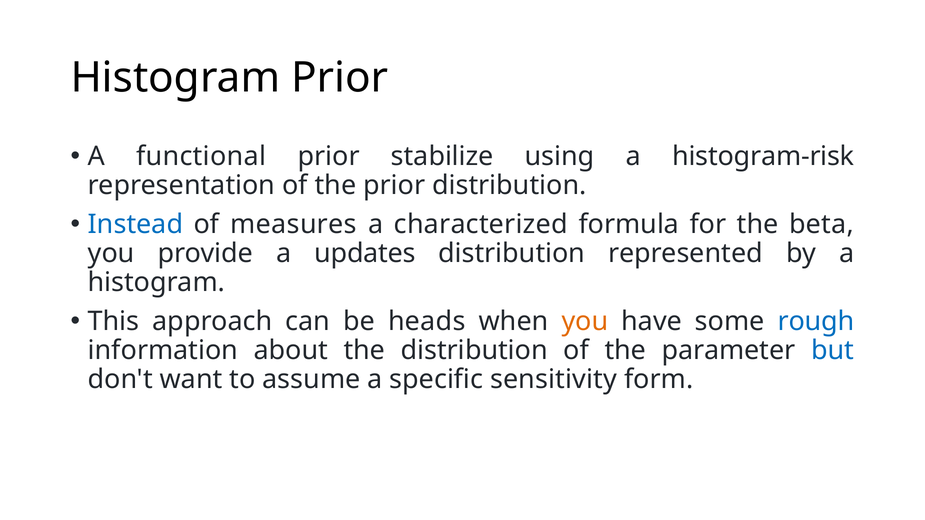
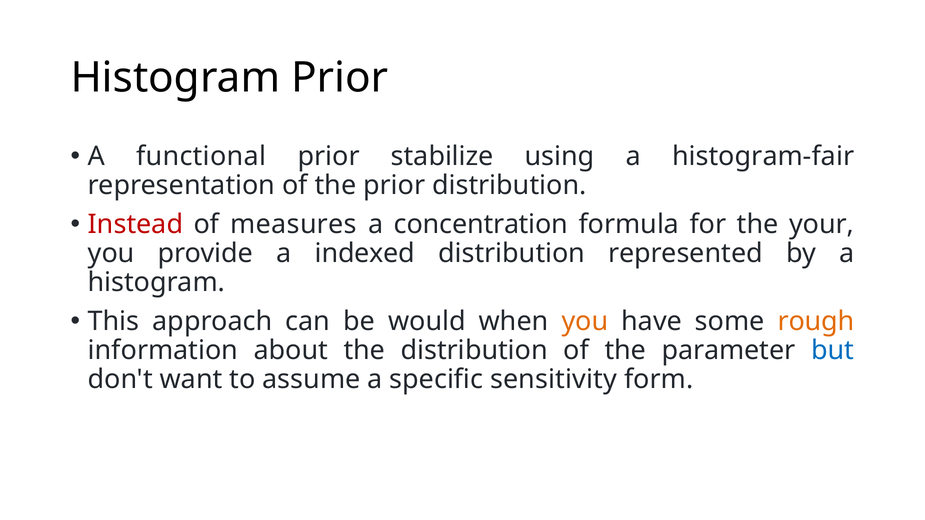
histogram-risk: histogram-risk -> histogram-fair (763, 156)
Instead colour: blue -> red (135, 224)
characterized: characterized -> concentration (481, 224)
beta: beta -> your (822, 224)
updates: updates -> indexed (365, 253)
heads: heads -> would (427, 321)
rough colour: blue -> orange (816, 321)
